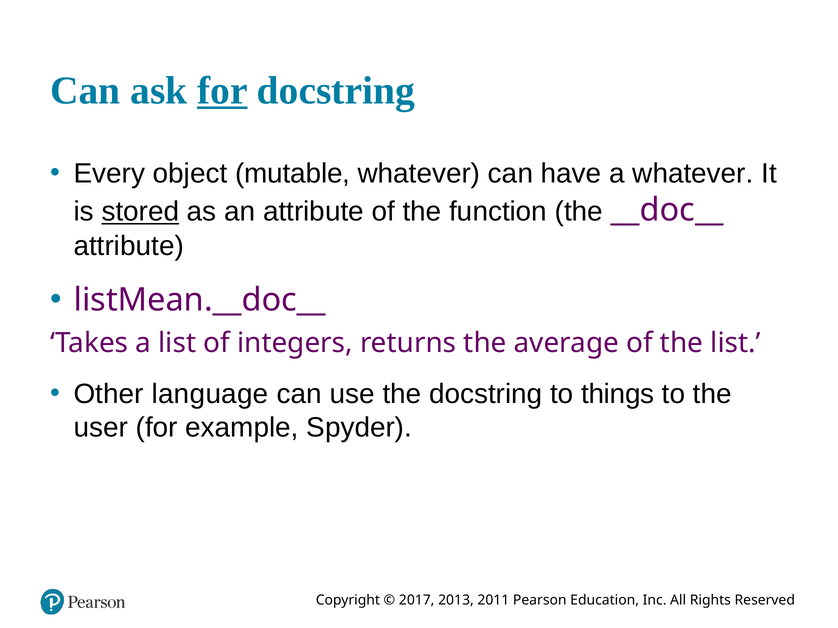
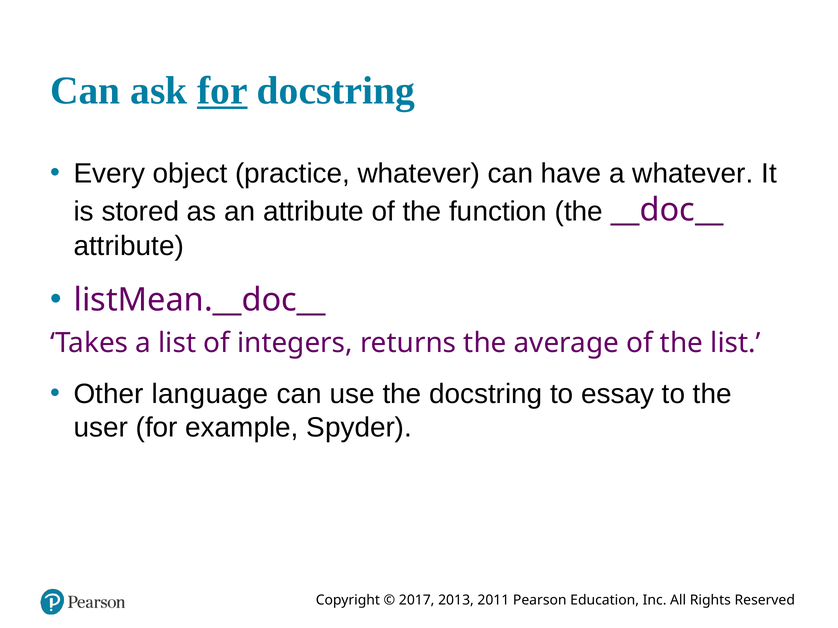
mutable: mutable -> practice (293, 174)
stored underline: present -> none (140, 212)
things: things -> essay (618, 394)
